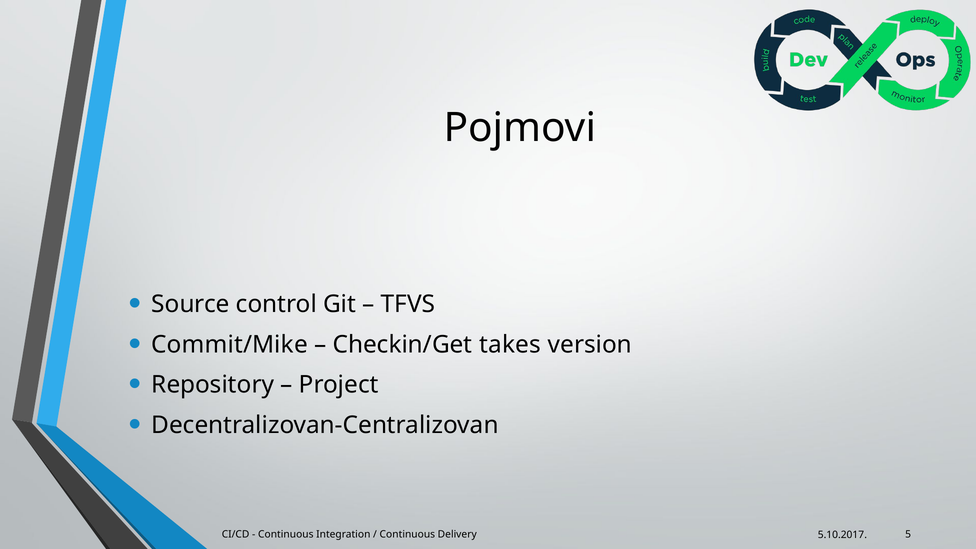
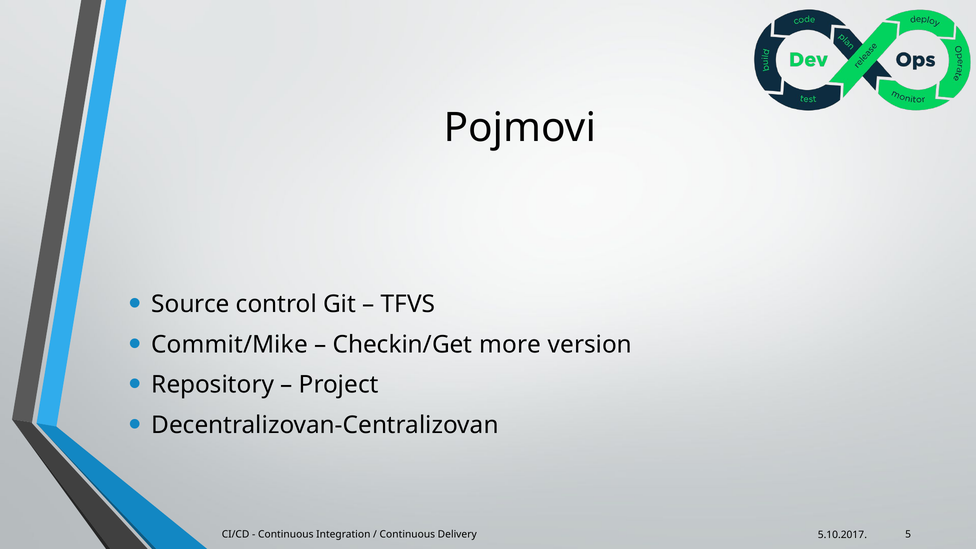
takes: takes -> more (510, 345)
